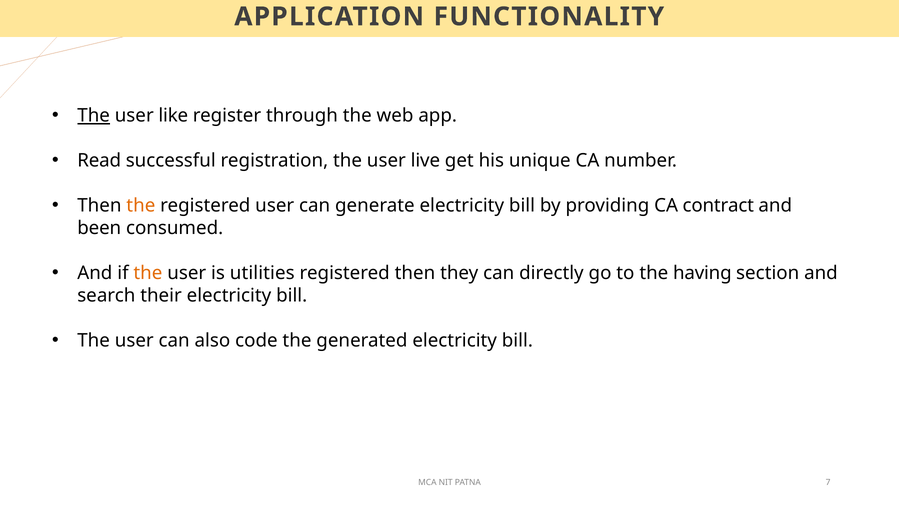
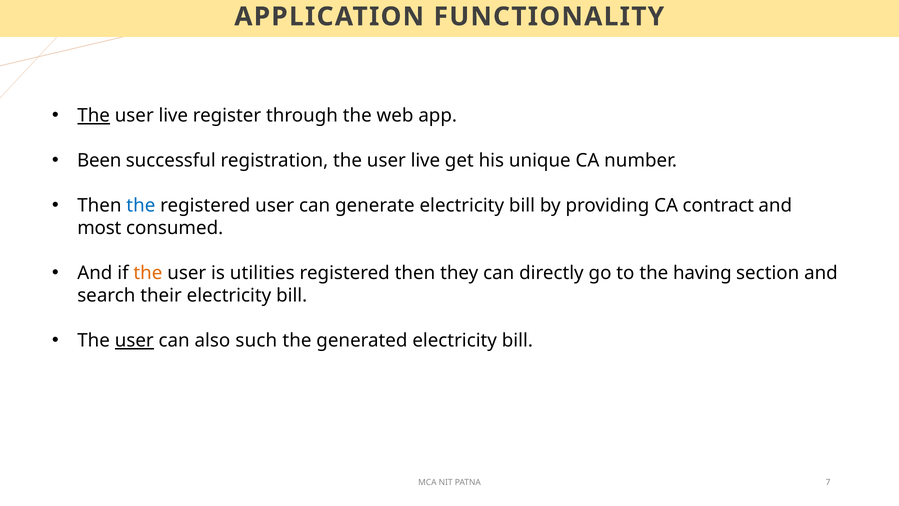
like: like -> live (173, 116)
Read: Read -> Been (99, 161)
the colour: orange -> blue (141, 206)
been: been -> most (99, 228)
user underline: none -> present (134, 340)
code: code -> such (256, 340)
